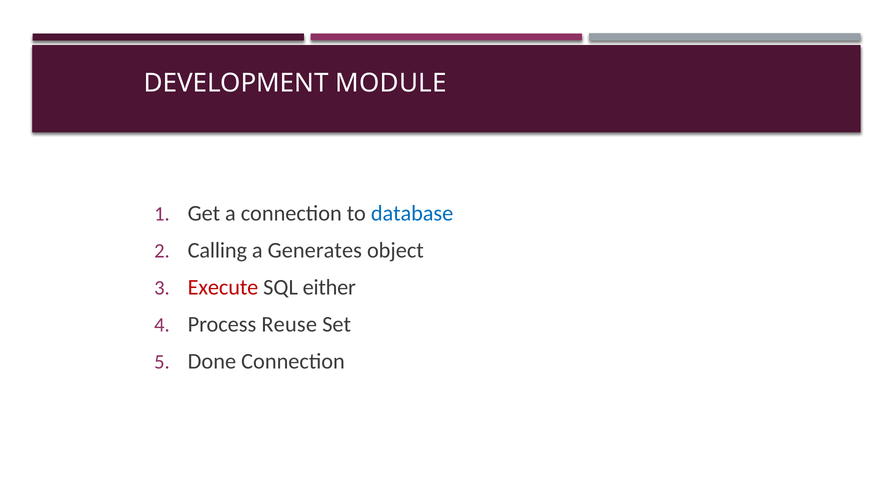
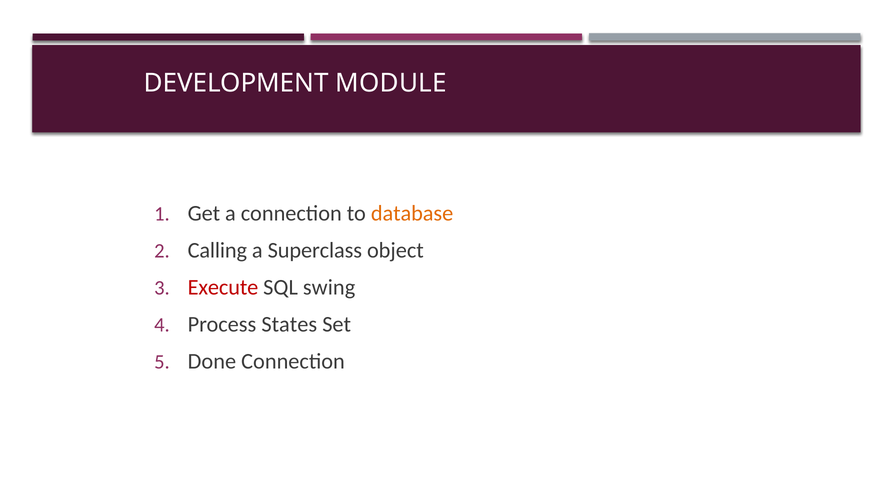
database colour: blue -> orange (412, 213)
Generates: Generates -> Superclass (315, 250)
either: either -> swing (329, 287)
Reuse: Reuse -> States (289, 324)
